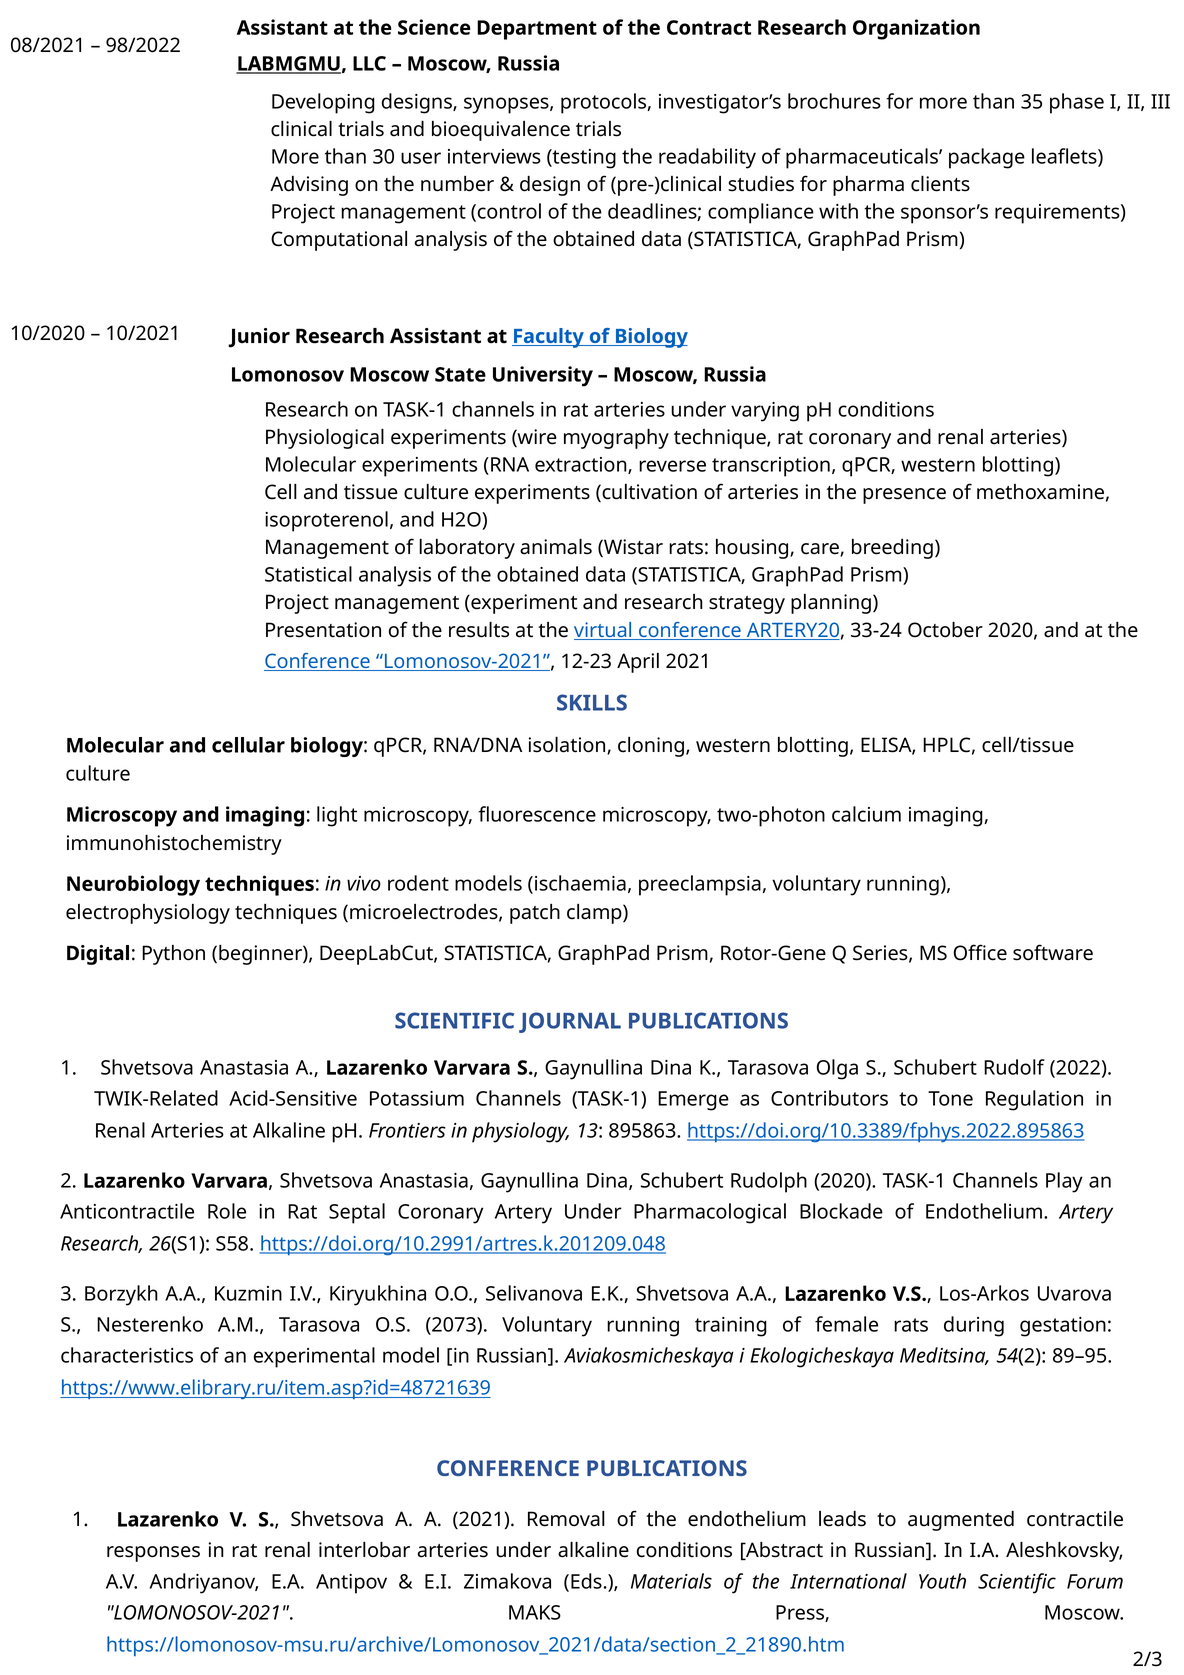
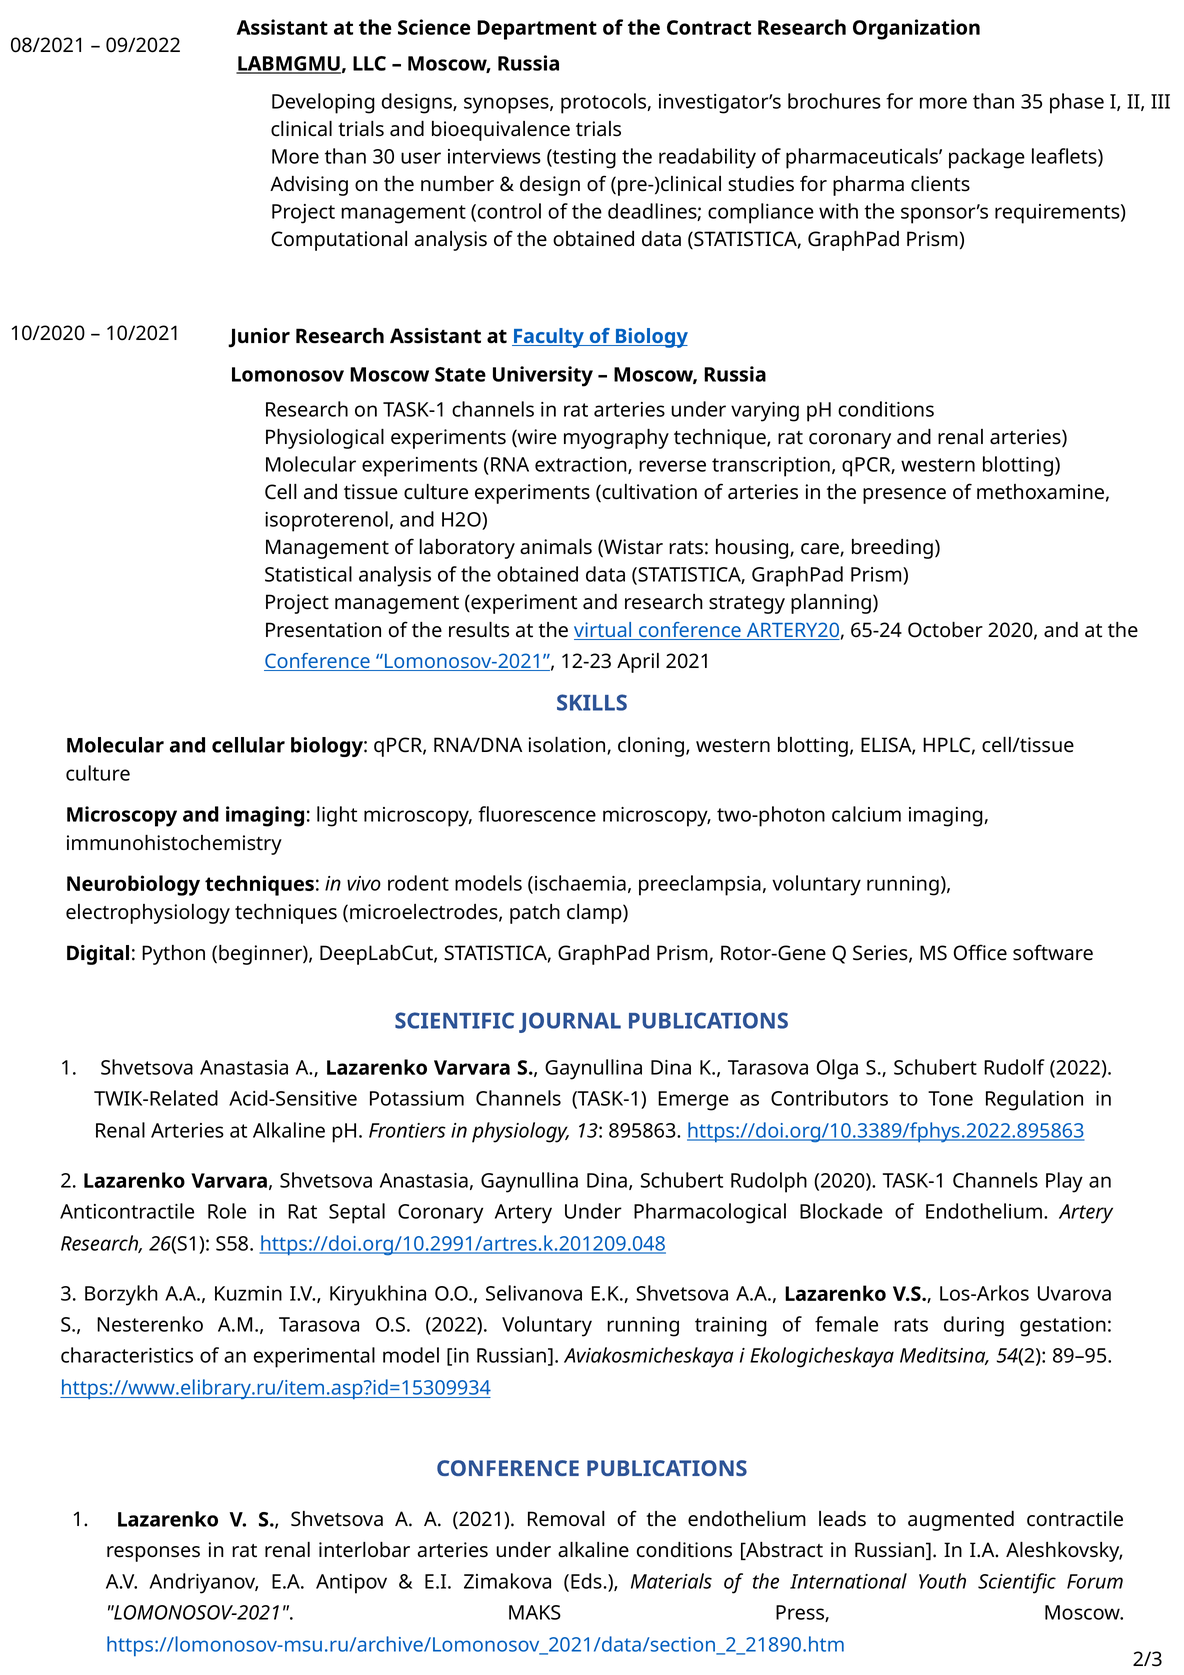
98/2022: 98/2022 -> 09/2022 (143, 46)
33-24: 33-24 -> 65-24 (876, 630)
O.S 2073: 2073 -> 2022 (457, 1325)
https://www.elibrary.ru/item.asp?id=48721639: https://www.elibrary.ru/item.asp?id=48721639 -> https://www.elibrary.ru/item.asp?id=15309934 (276, 1388)
